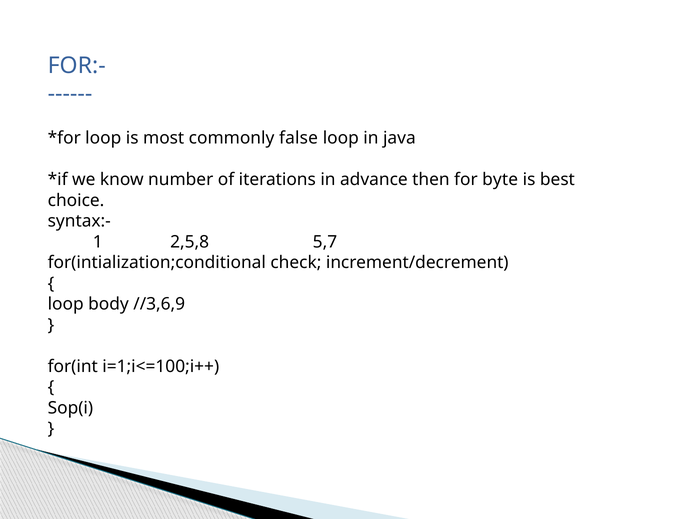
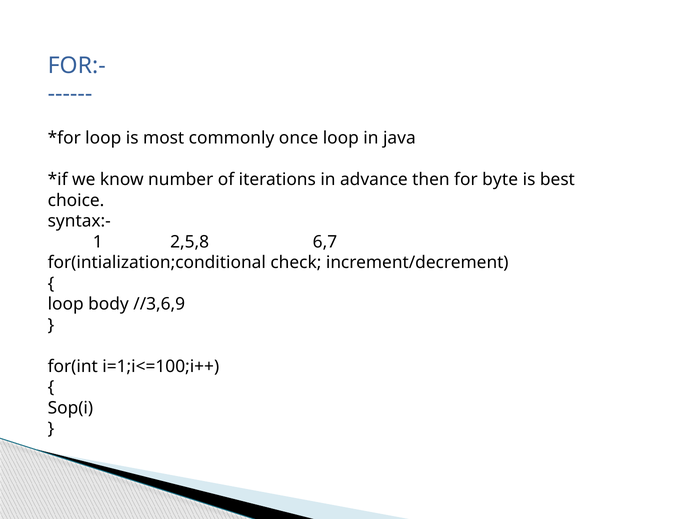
false: false -> once (299, 138)
5,7: 5,7 -> 6,7 (325, 242)
